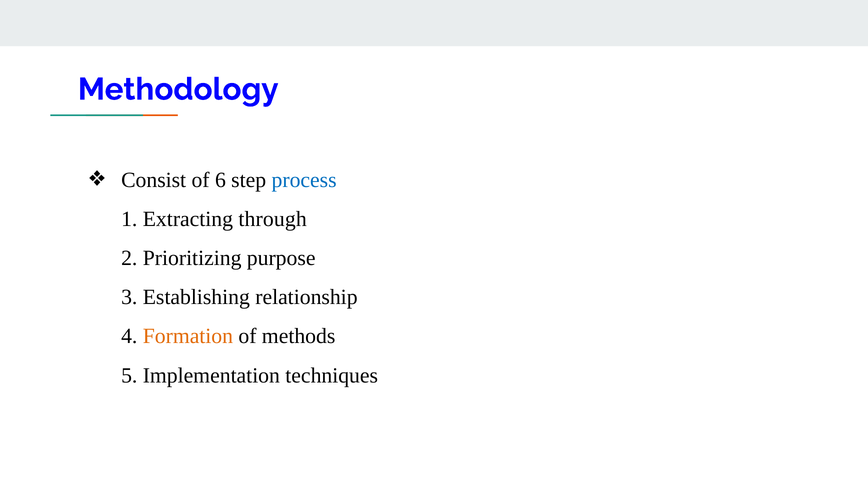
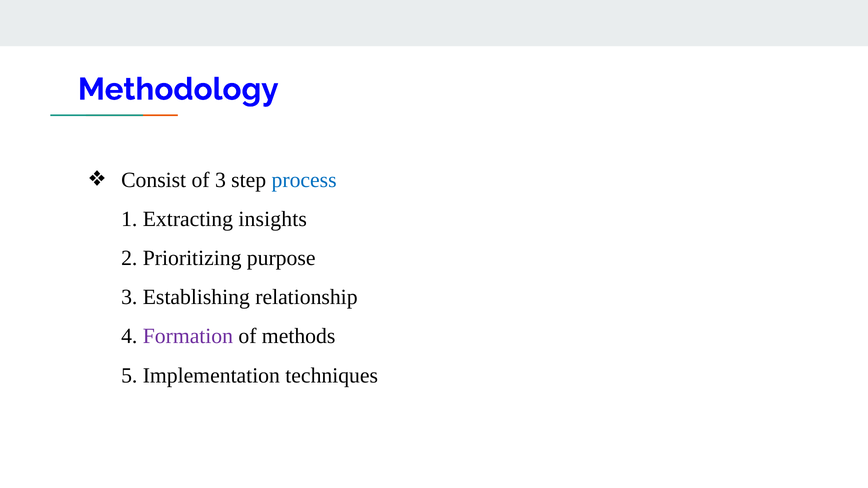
of 6: 6 -> 3 (220, 180)
through: through -> insights (273, 219)
Formation colour: orange -> purple (188, 337)
